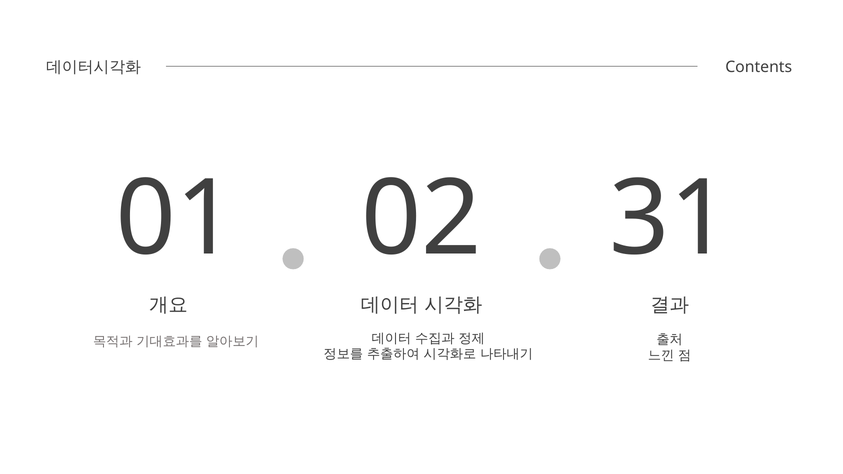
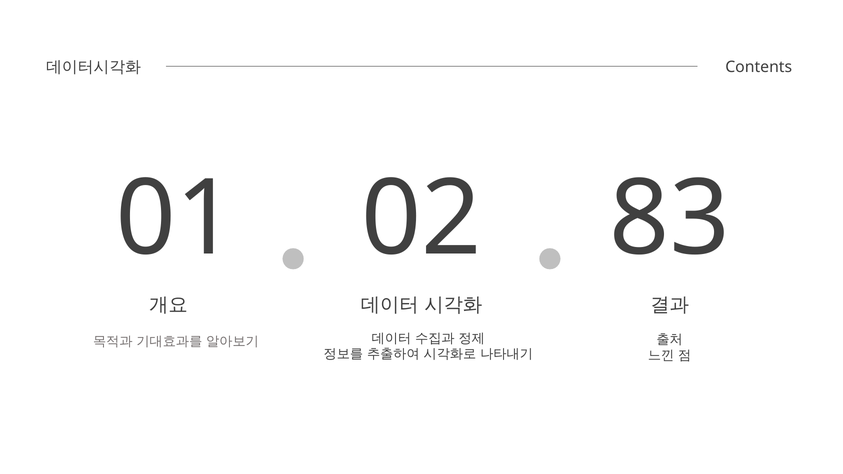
31: 31 -> 83 (670, 219)
